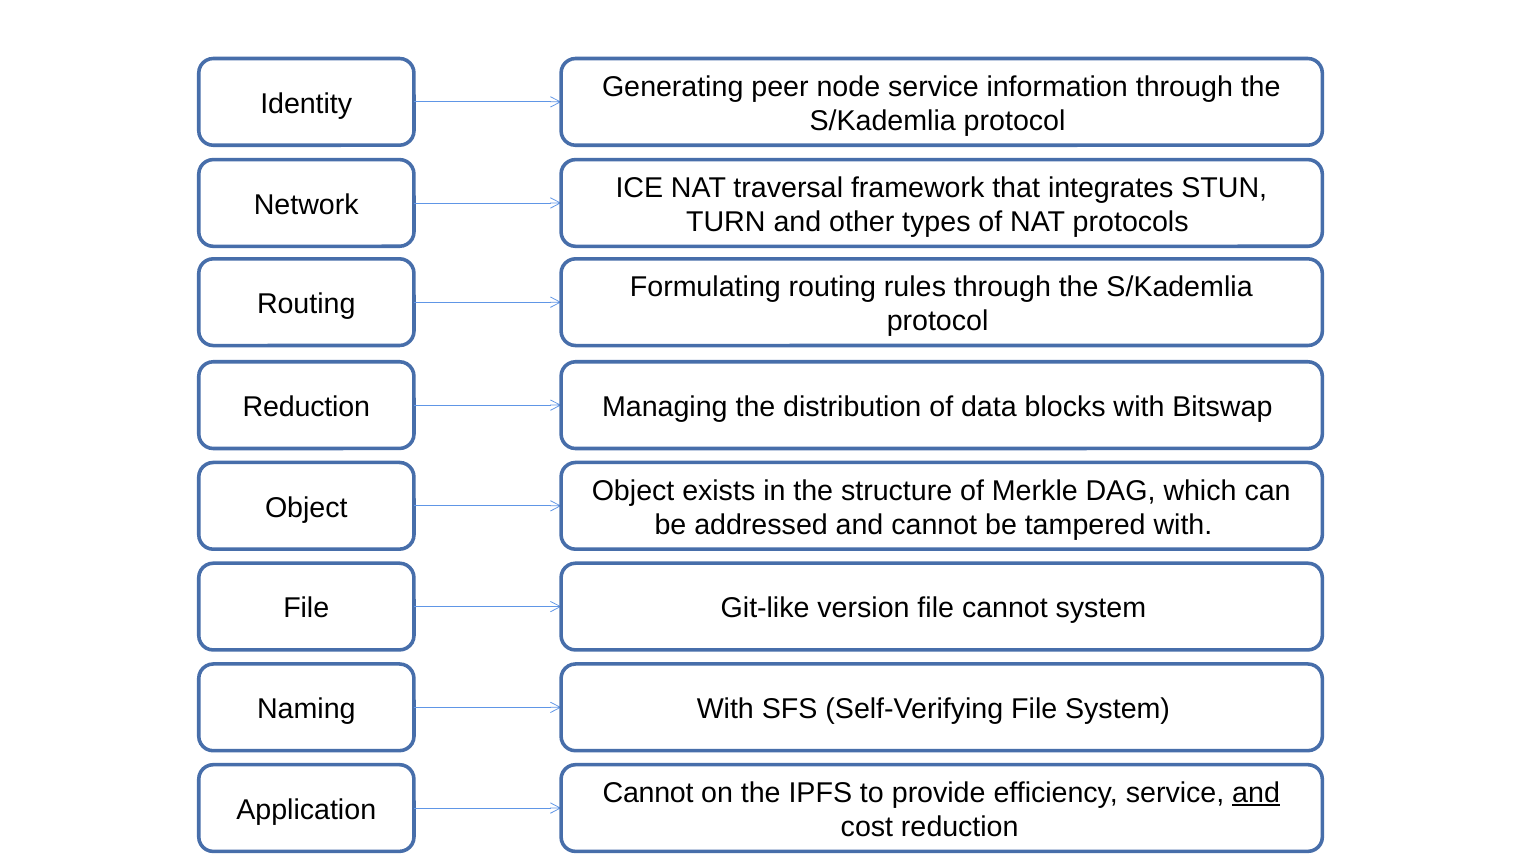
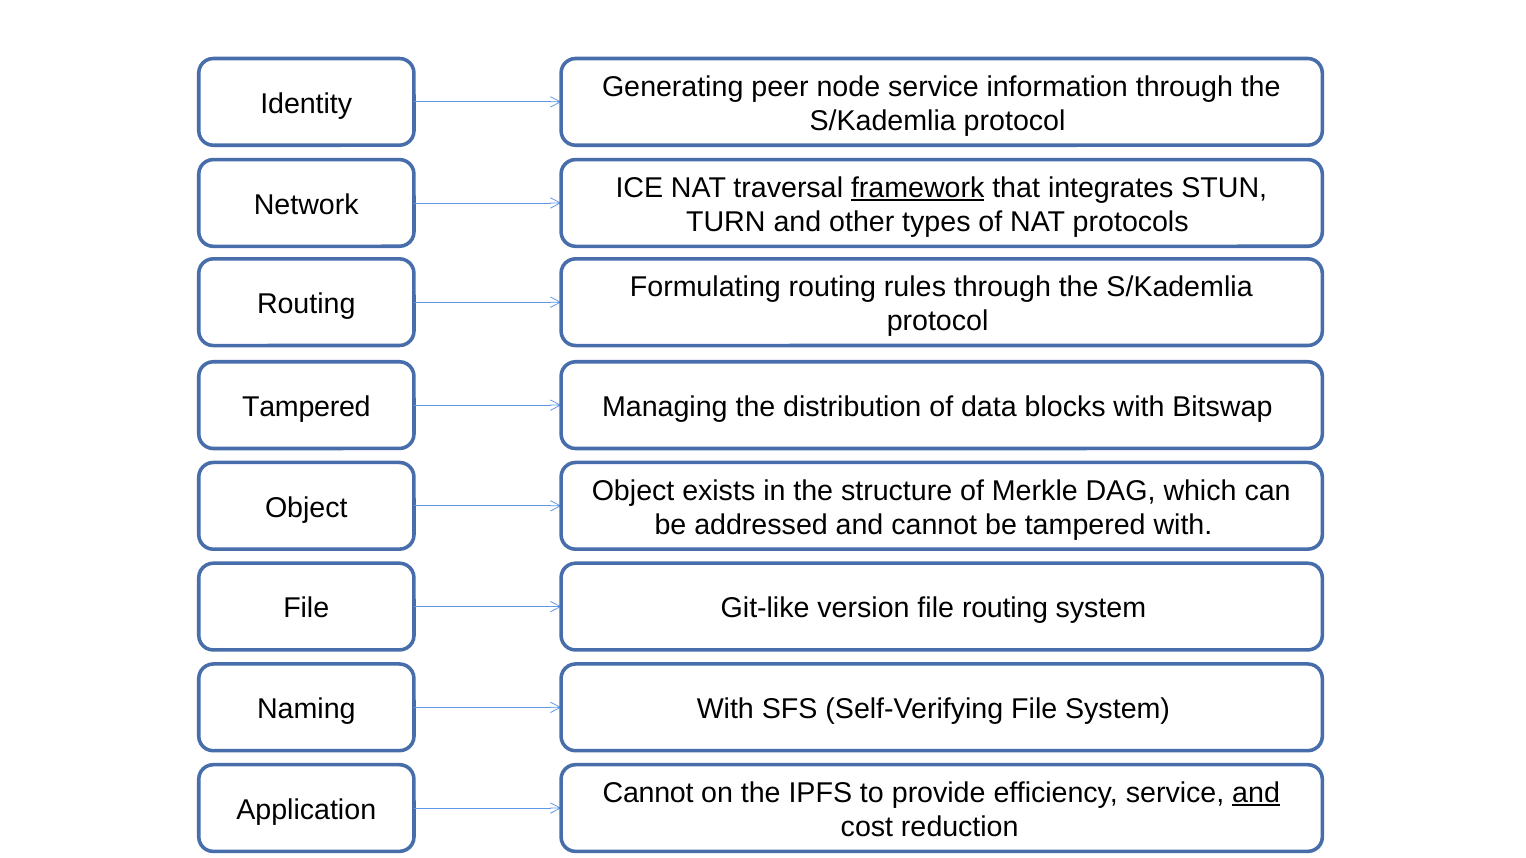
framework underline: none -> present (918, 188)
Reduction: Reduction -> Tampered (306, 407)
file cannot: cannot -> routing (1005, 609)
